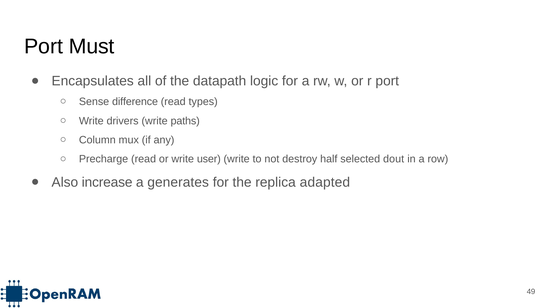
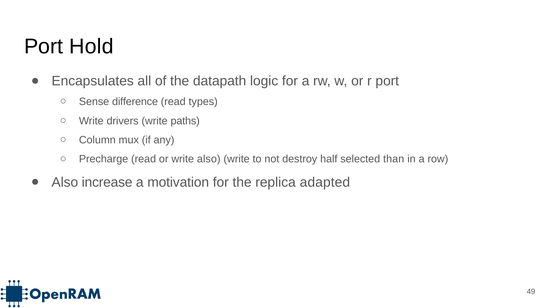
Must: Must -> Hold (91, 46)
write user: user -> also (209, 159)
dout: dout -> than (394, 159)
generates: generates -> motivation (178, 182)
